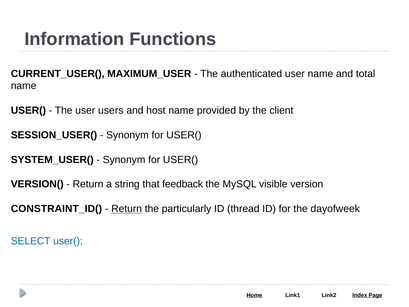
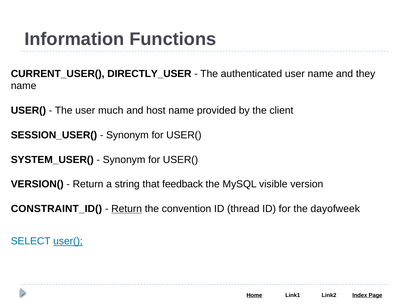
MAXIMUM_USER: MAXIMUM_USER -> DIRECTLY_USER (149, 74)
total: total -> they (366, 74)
users: users -> much (111, 110)
particularly: particularly -> convention (187, 209)
user( underline: none -> present (68, 241)
